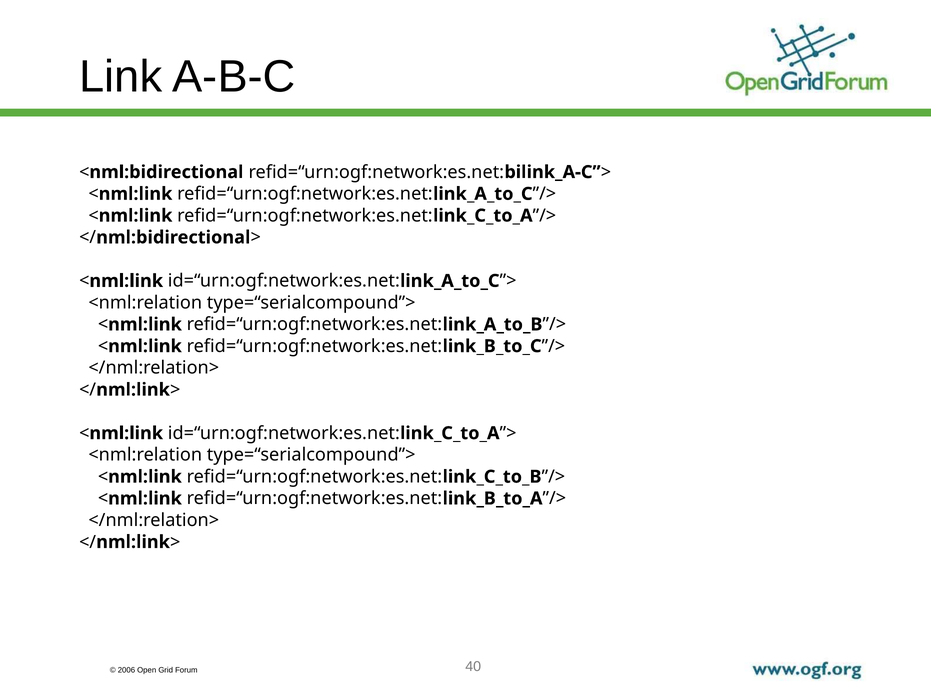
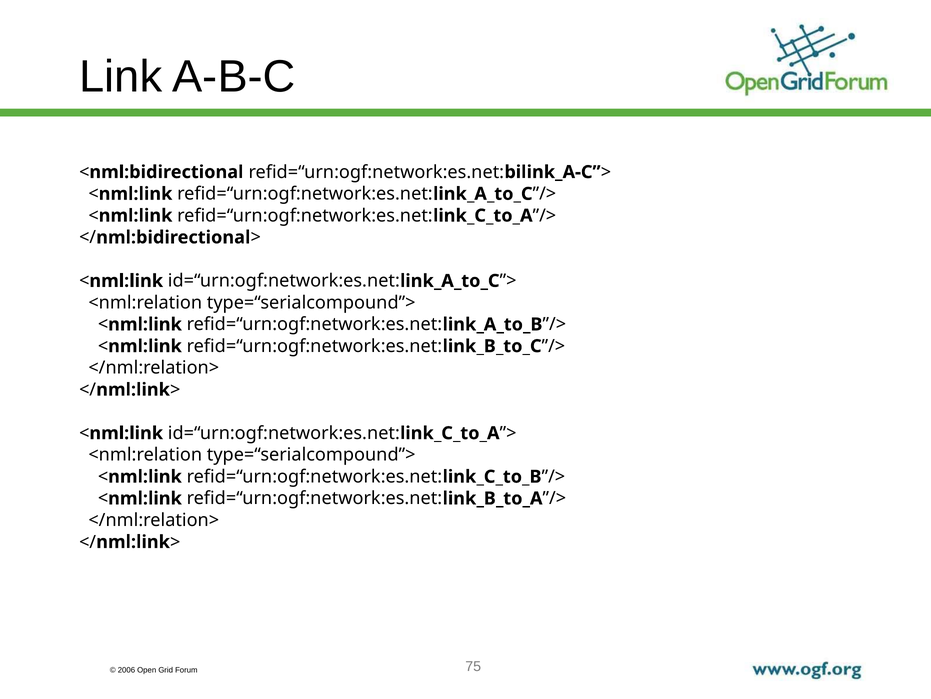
40: 40 -> 75 (473, 666)
